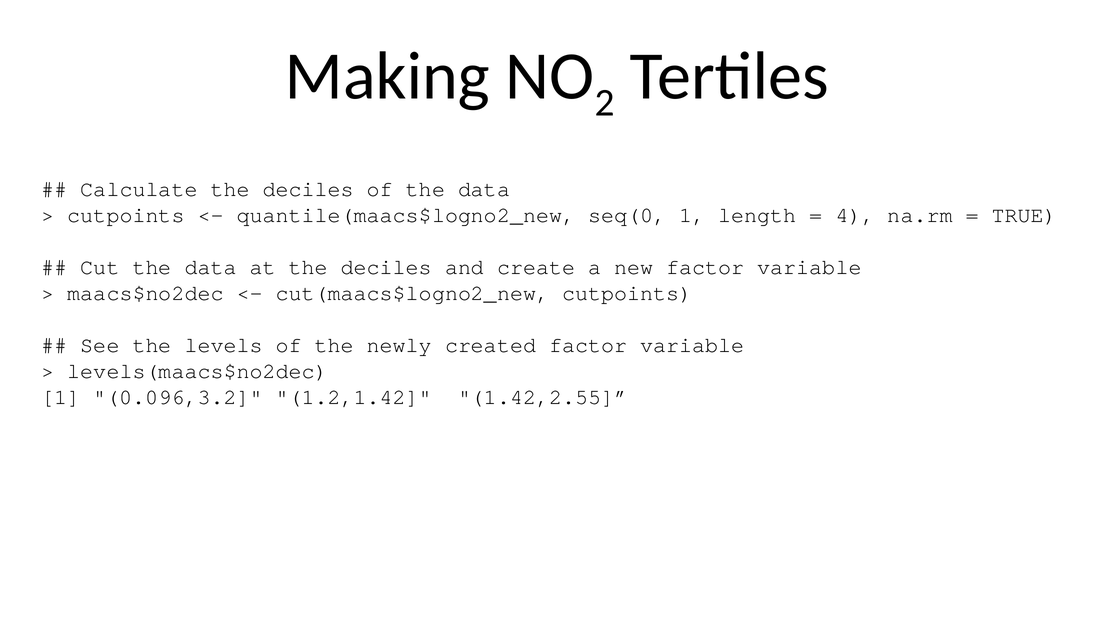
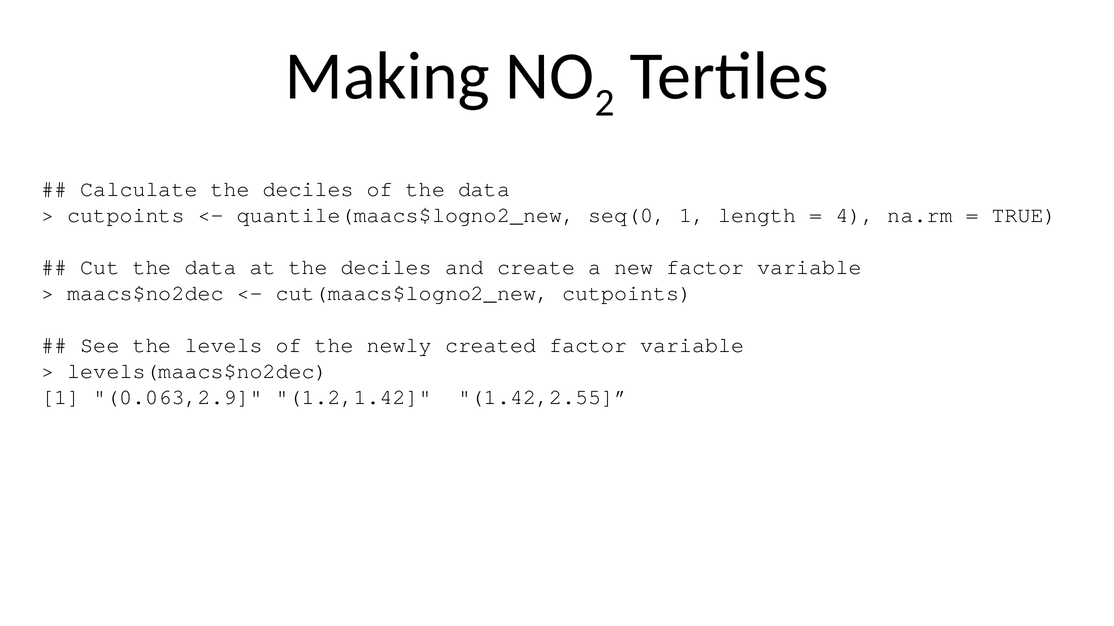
0.096,3.2: 0.096,3.2 -> 0.063,2.9 (178, 398)
